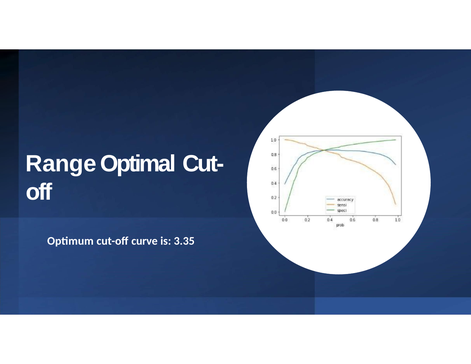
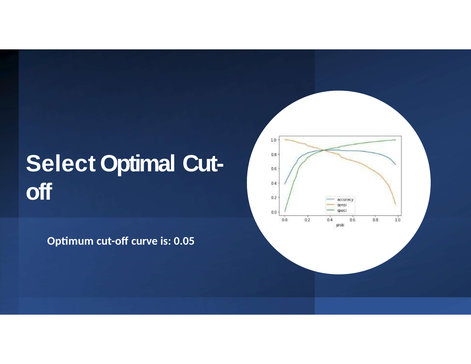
Range: Range -> Select (61, 164)
3.35: 3.35 -> 0.05 (184, 241)
